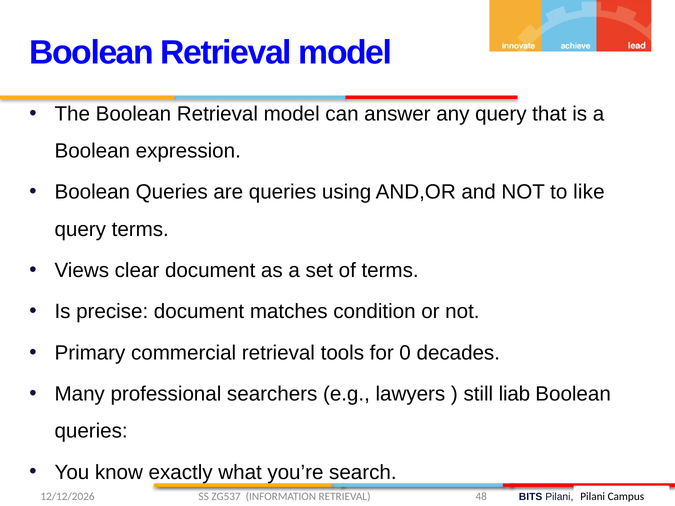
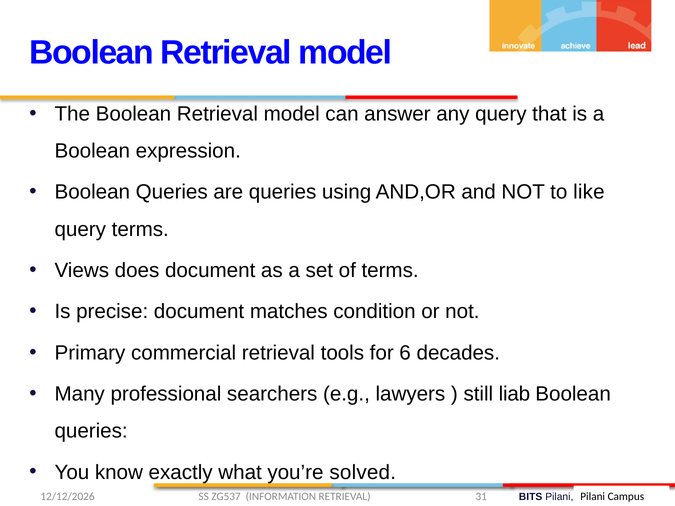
clear: clear -> does (137, 271)
0: 0 -> 6 (405, 353)
search: search -> solved (363, 473)
48: 48 -> 31 (481, 497)
